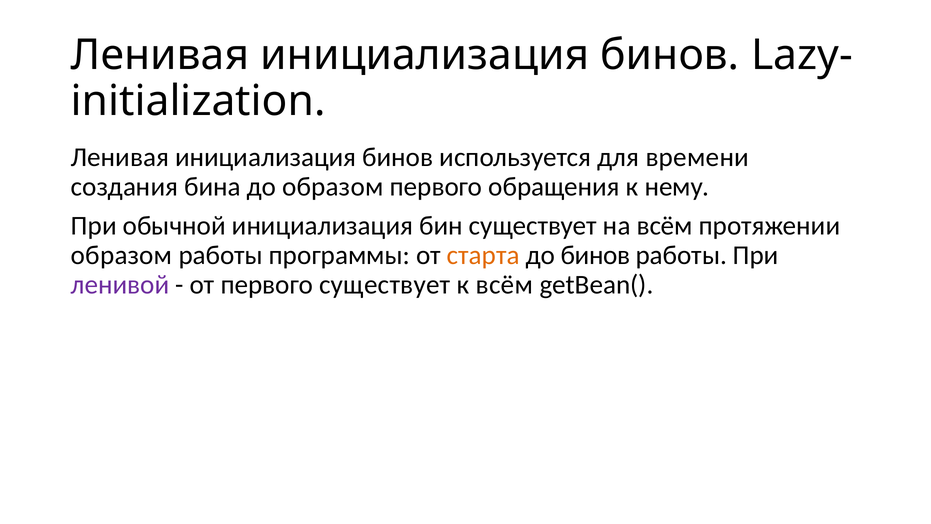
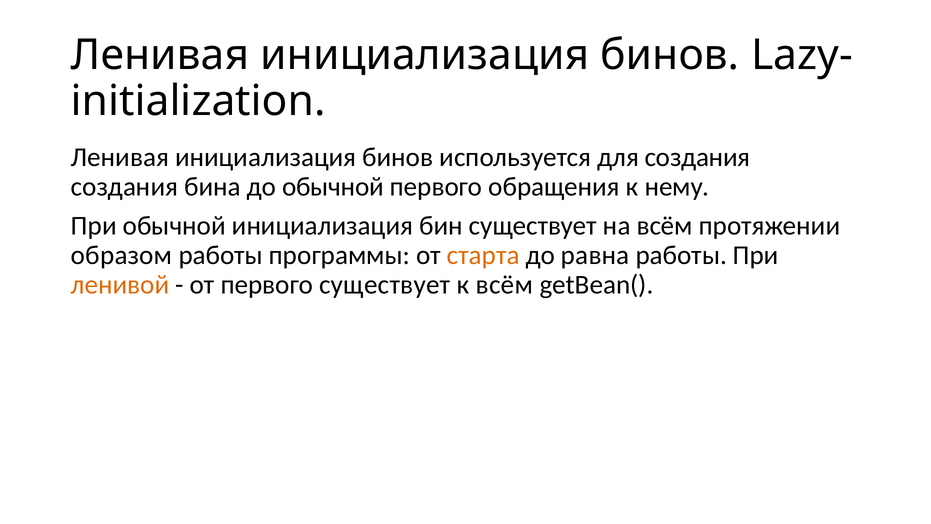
для времени: времени -> создания (698, 157)
до образом: образом -> обычной (333, 187)
до бинов: бинов -> равна (595, 255)
ленивой colour: purple -> orange (120, 284)
